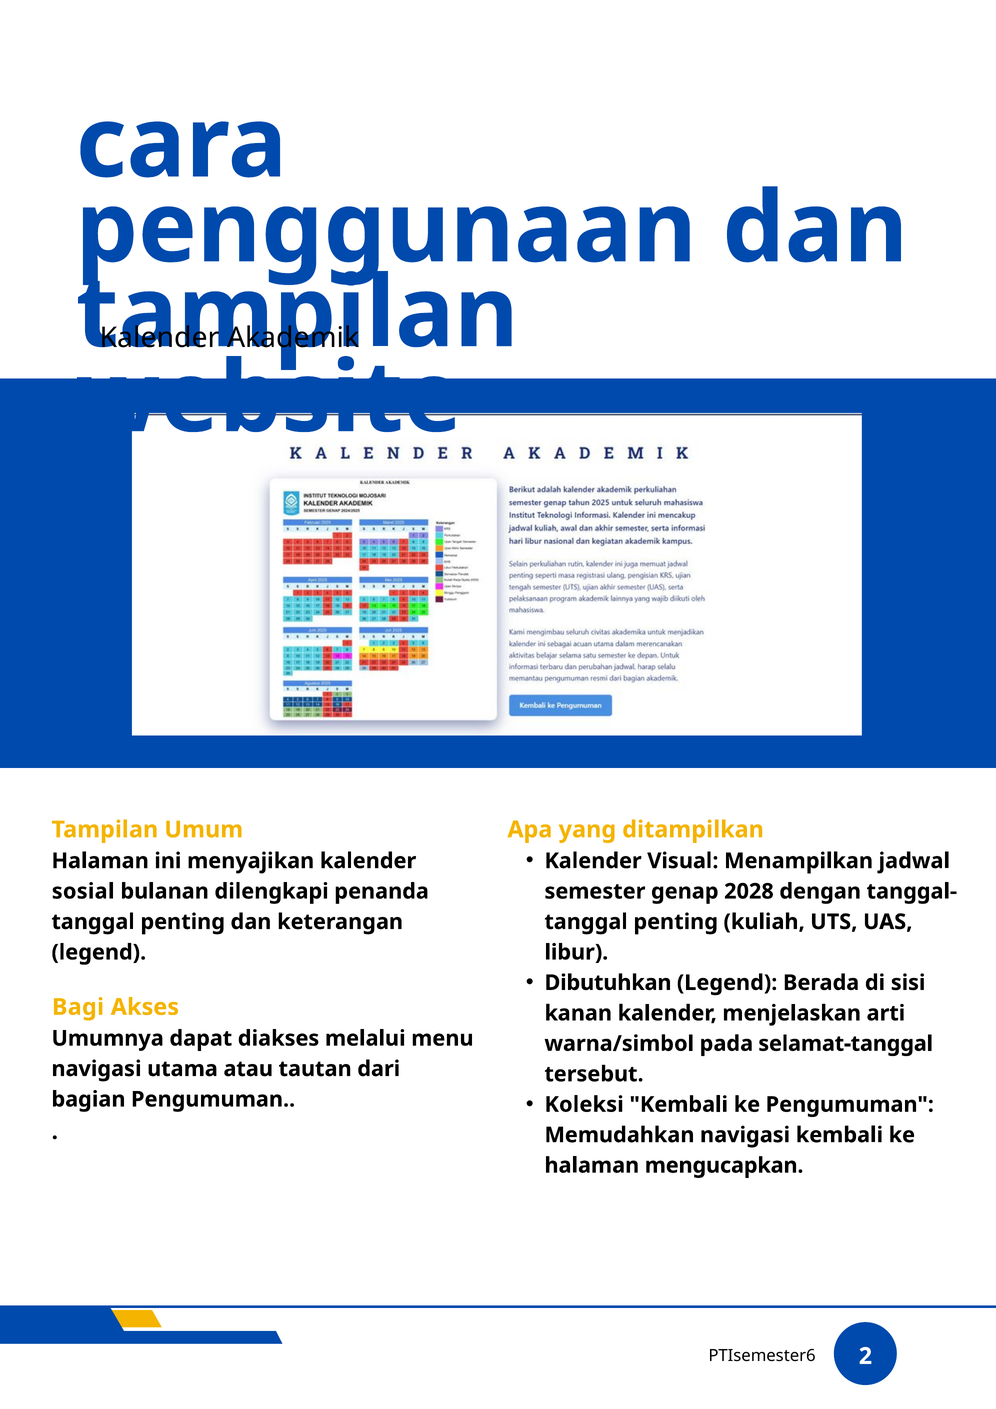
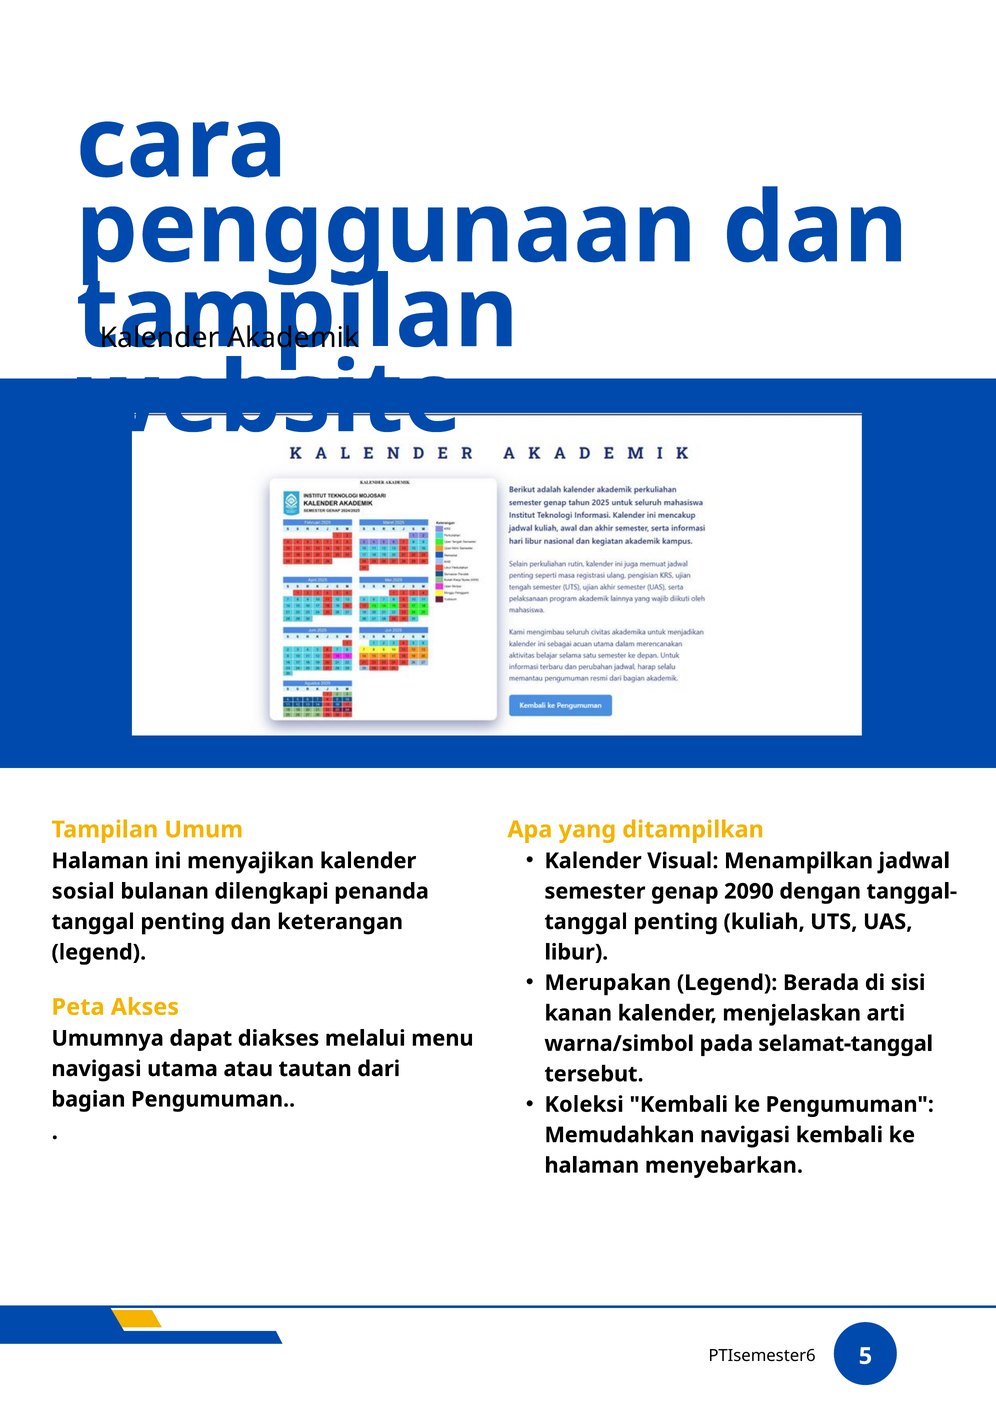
2028: 2028 -> 2090 (749, 892)
Dibutuhkan: Dibutuhkan -> Merupakan (608, 983)
Bagi: Bagi -> Peta (78, 1007)
mengucapkan: mengucapkan -> menyebarkan (724, 1166)
2: 2 -> 5 (865, 1357)
